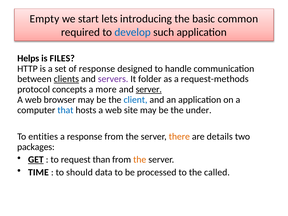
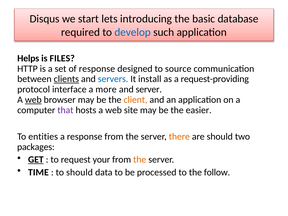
Empty: Empty -> Disqus (45, 19)
common: common -> database (238, 19)
handle: handle -> source (178, 69)
servers colour: purple -> blue (113, 79)
folder: folder -> install (150, 79)
request-methods: request-methods -> request-providing (215, 79)
concepts: concepts -> interface (69, 89)
server underline: present -> none (149, 89)
web underline: none -> present (33, 100)
client colour: blue -> orange (135, 100)
that colour: blue -> purple (65, 110)
under: under -> easier (199, 110)
are details: details -> should (220, 137)
than: than -> your (101, 160)
called: called -> follow (217, 172)
